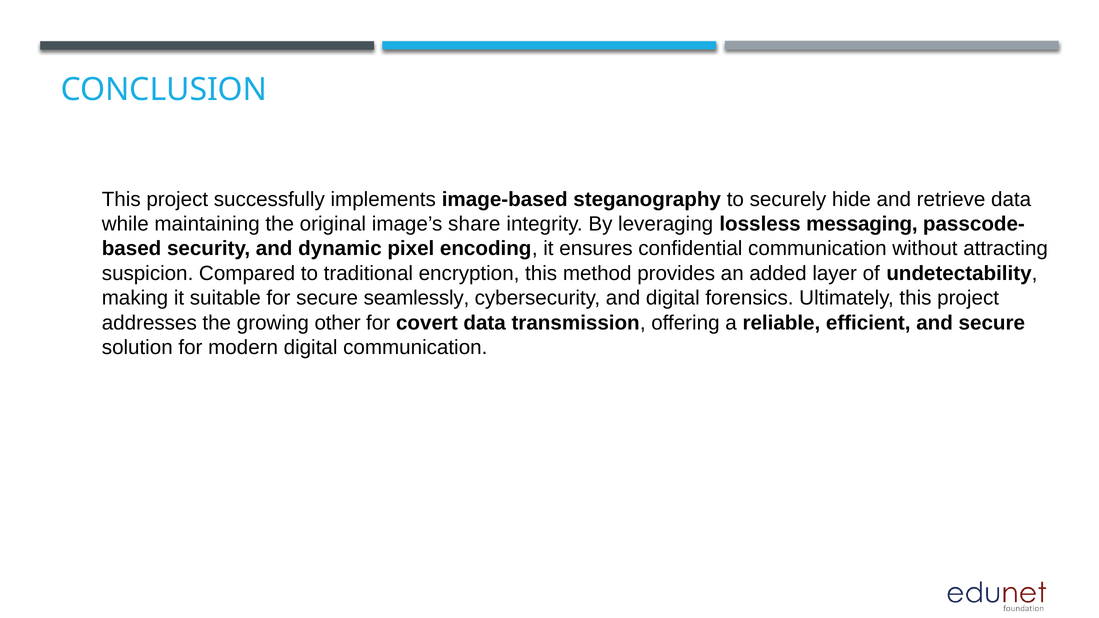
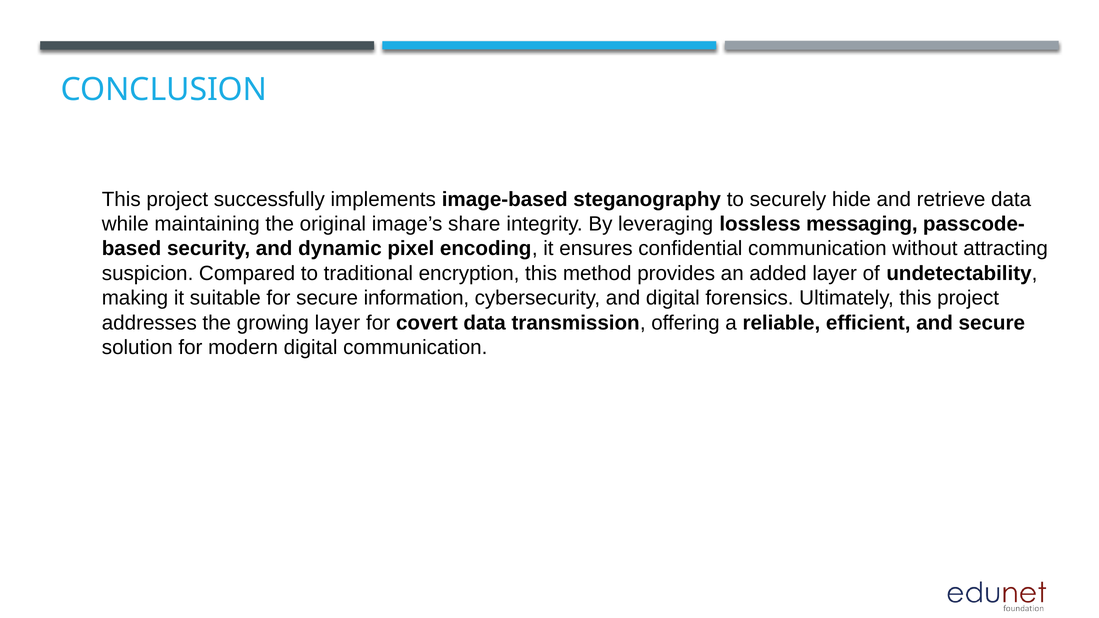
seamlessly: seamlessly -> information (416, 298)
growing other: other -> layer (337, 323)
